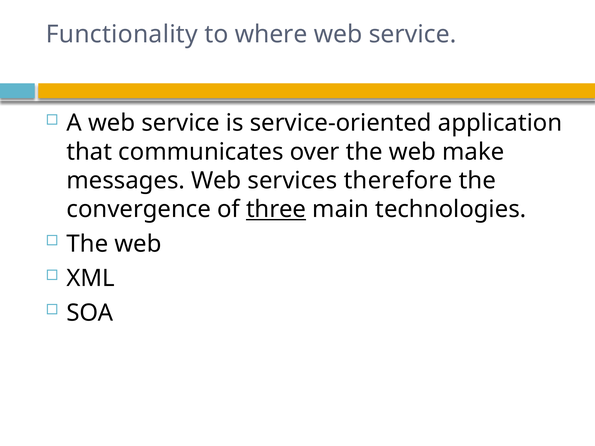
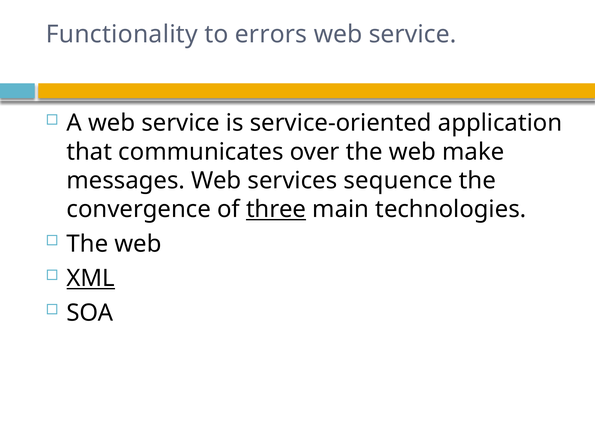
where: where -> errors (271, 34)
therefore: therefore -> sequence (398, 181)
XML underline: none -> present (91, 279)
